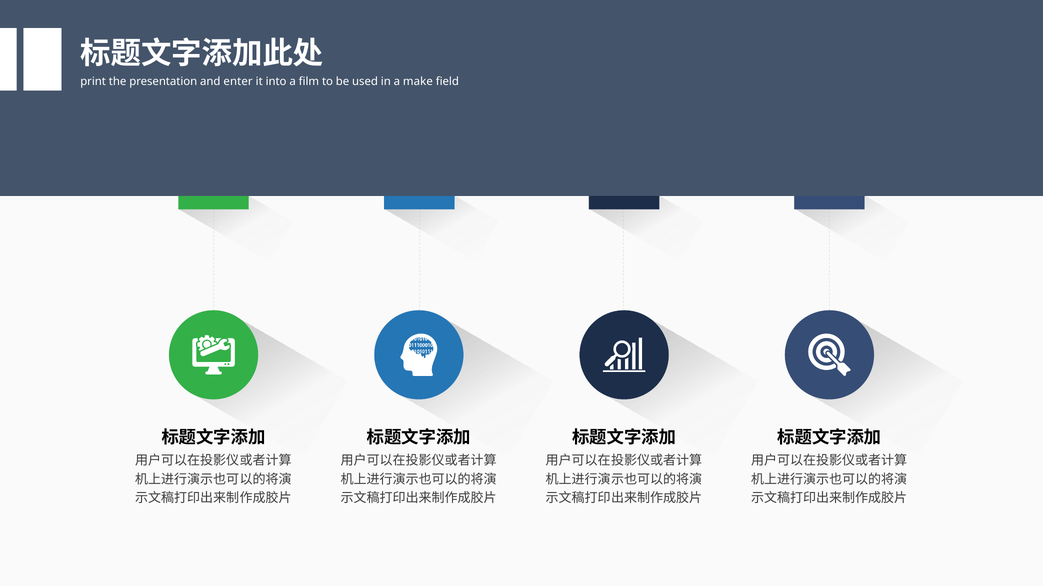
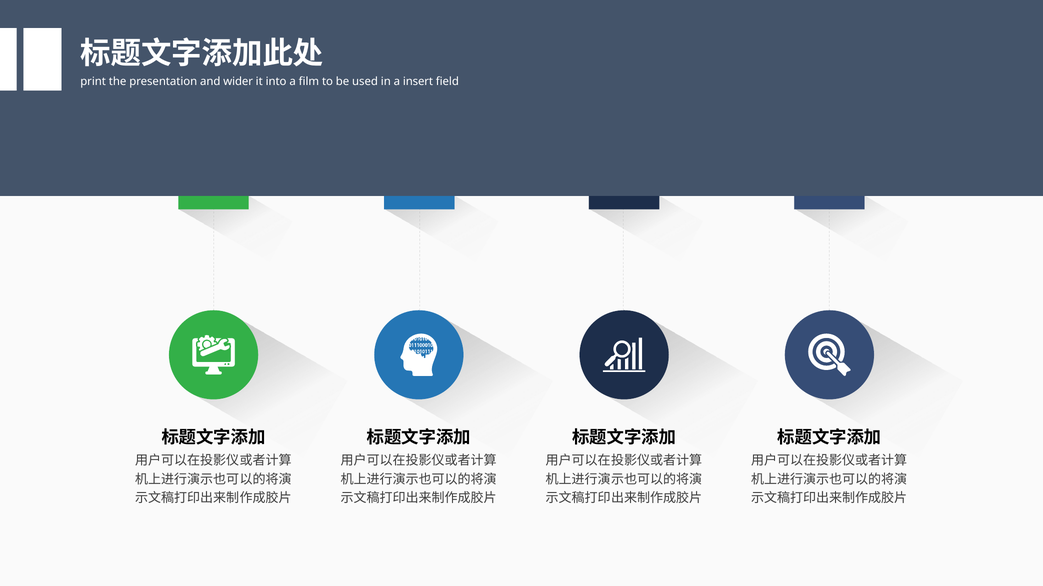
enter: enter -> wider (238, 82)
make: make -> insert (418, 82)
